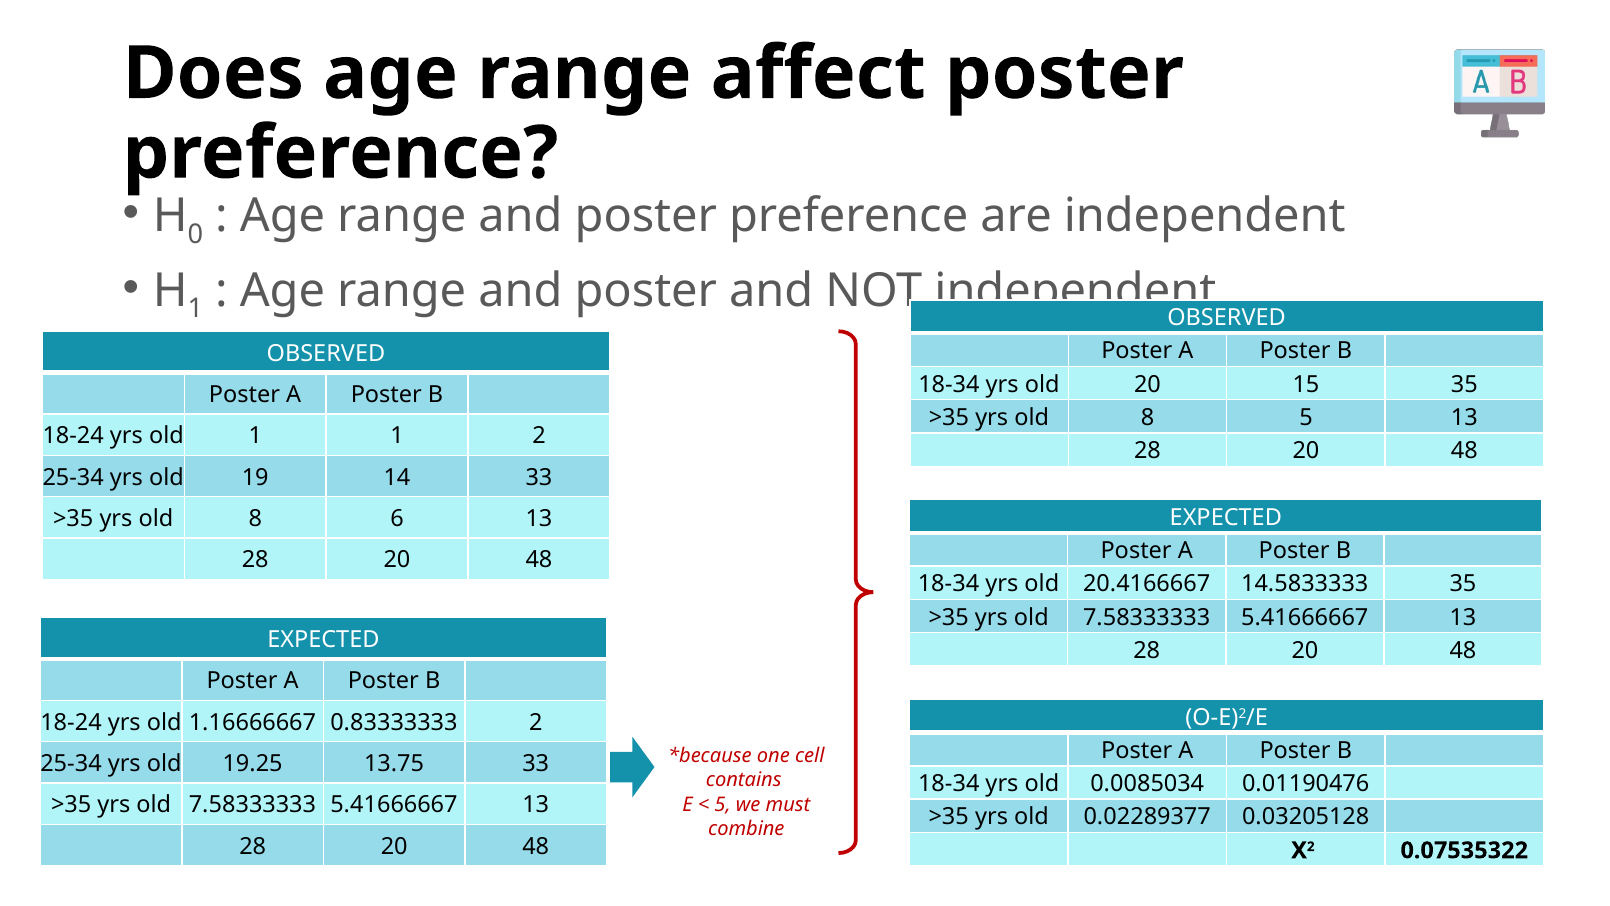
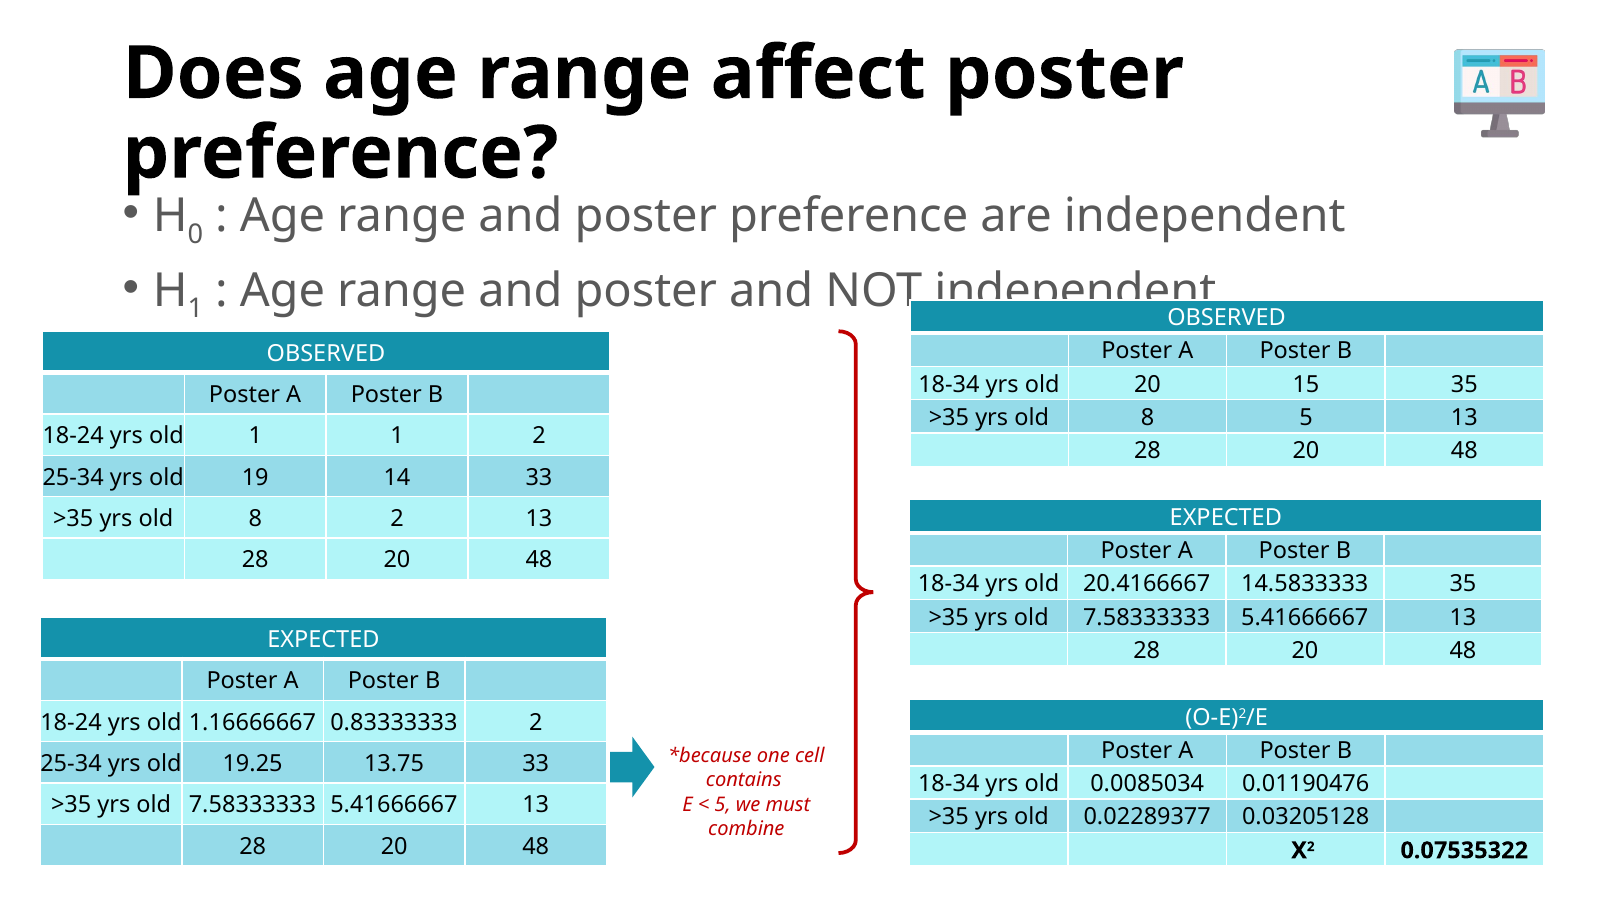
8 6: 6 -> 2 (397, 519)
